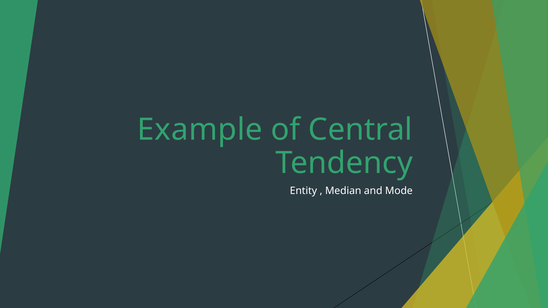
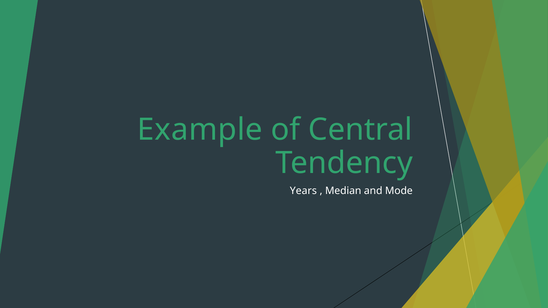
Entity: Entity -> Years (303, 191)
